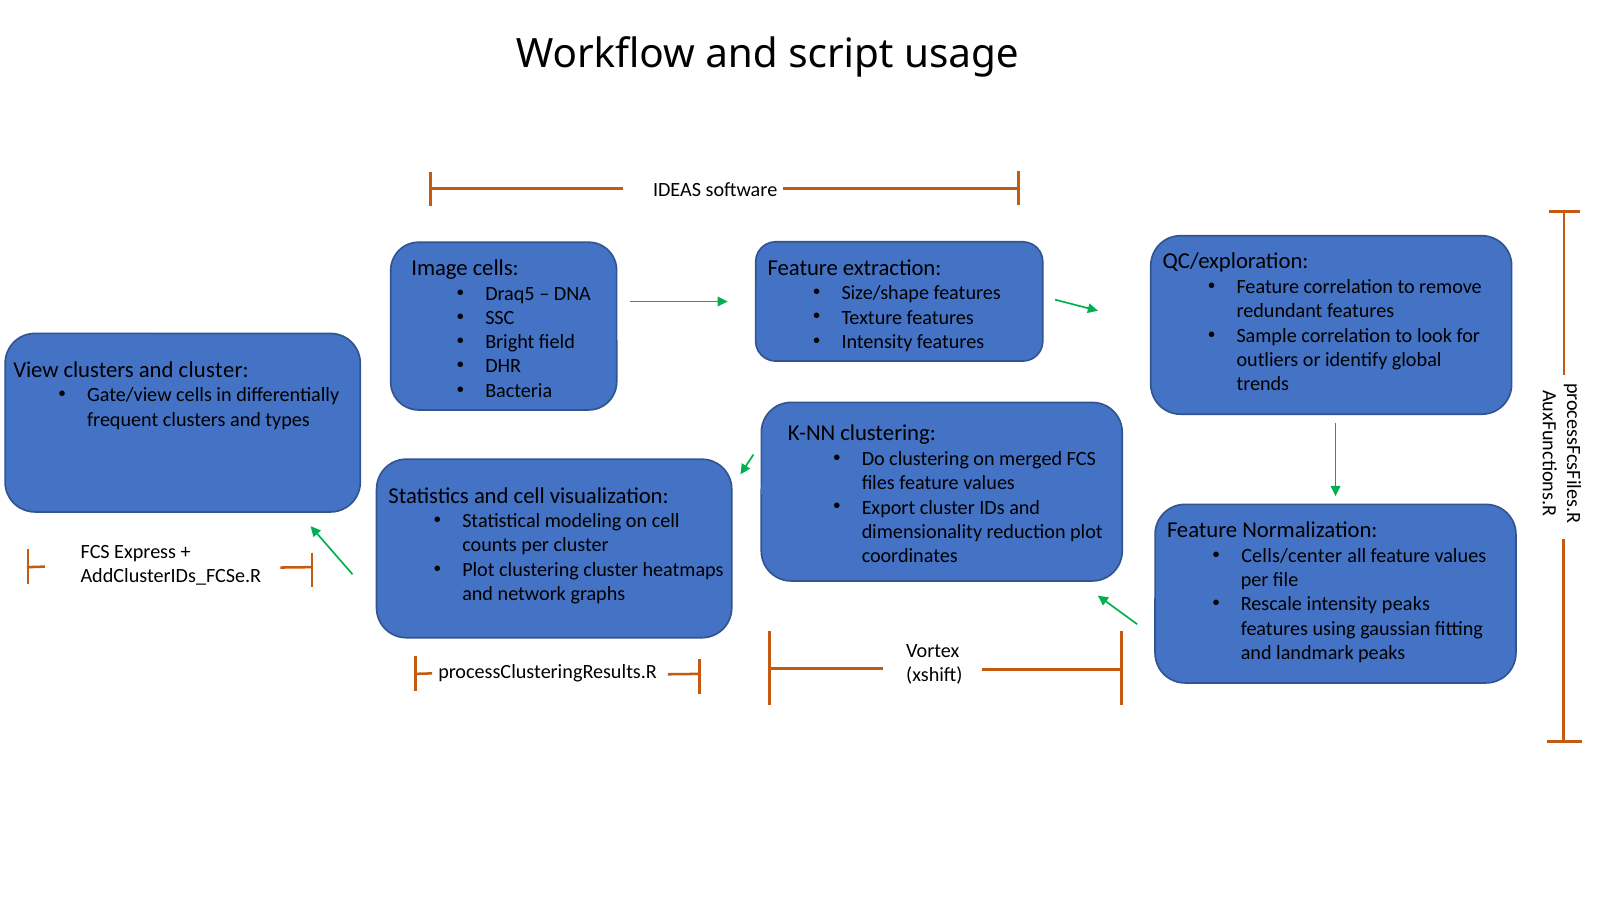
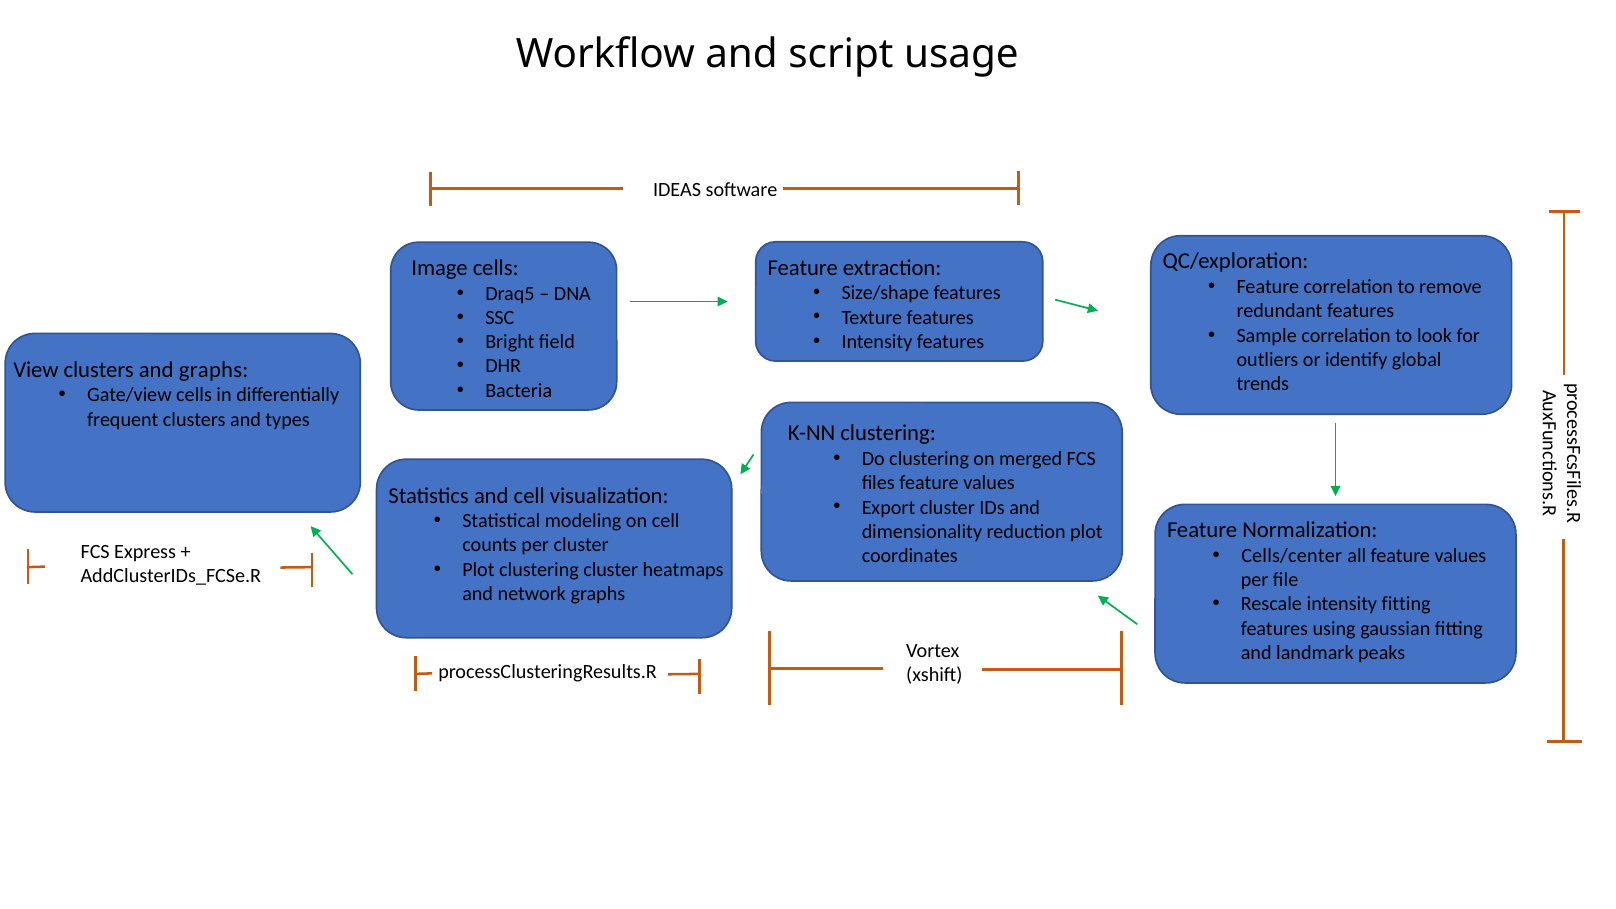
and cluster: cluster -> graphs (214, 370)
intensity peaks: peaks -> fitting (1406, 604)
